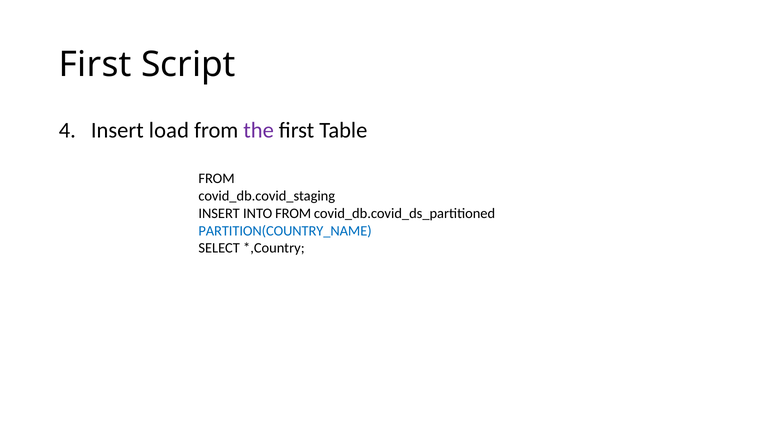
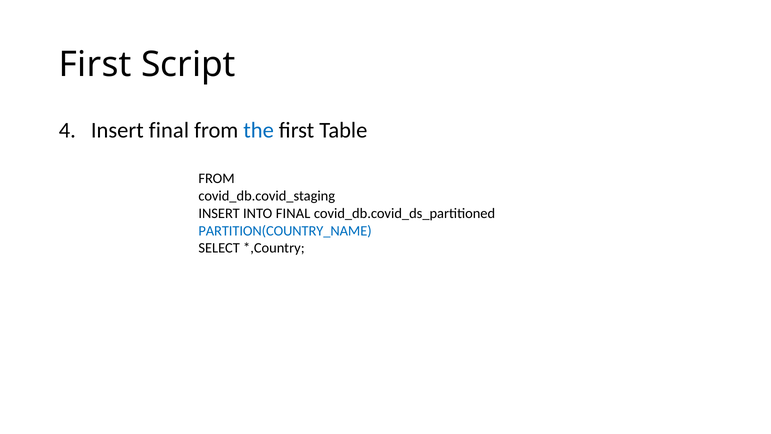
Insert load: load -> final (169, 130)
the colour: purple -> blue (259, 130)
INTO FROM: FROM -> FINAL (293, 213)
